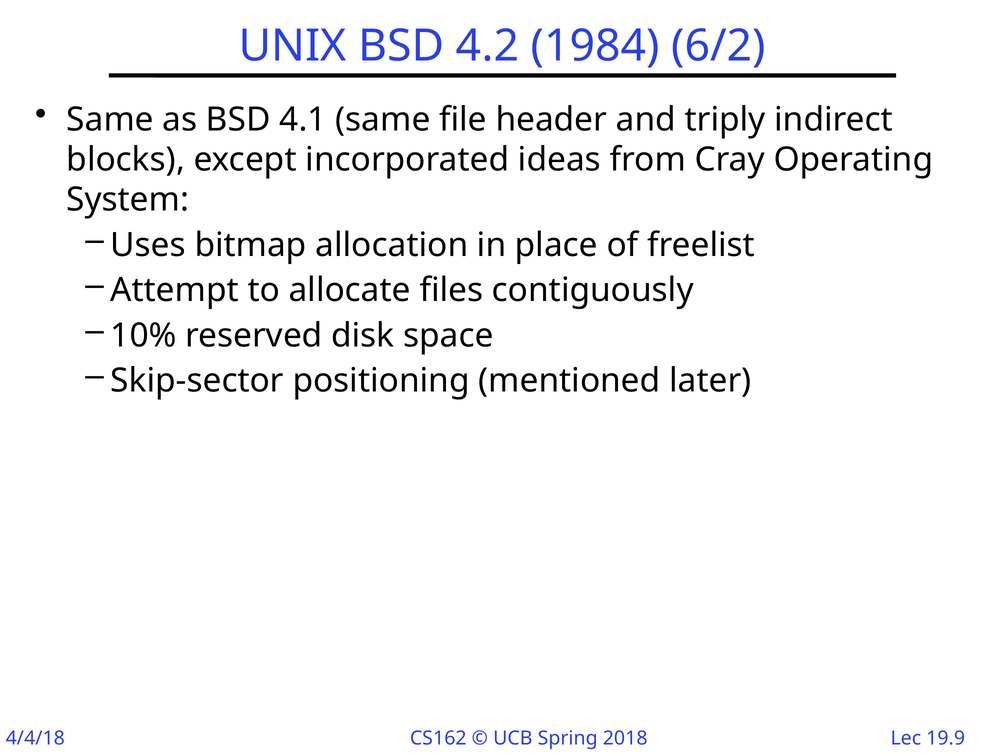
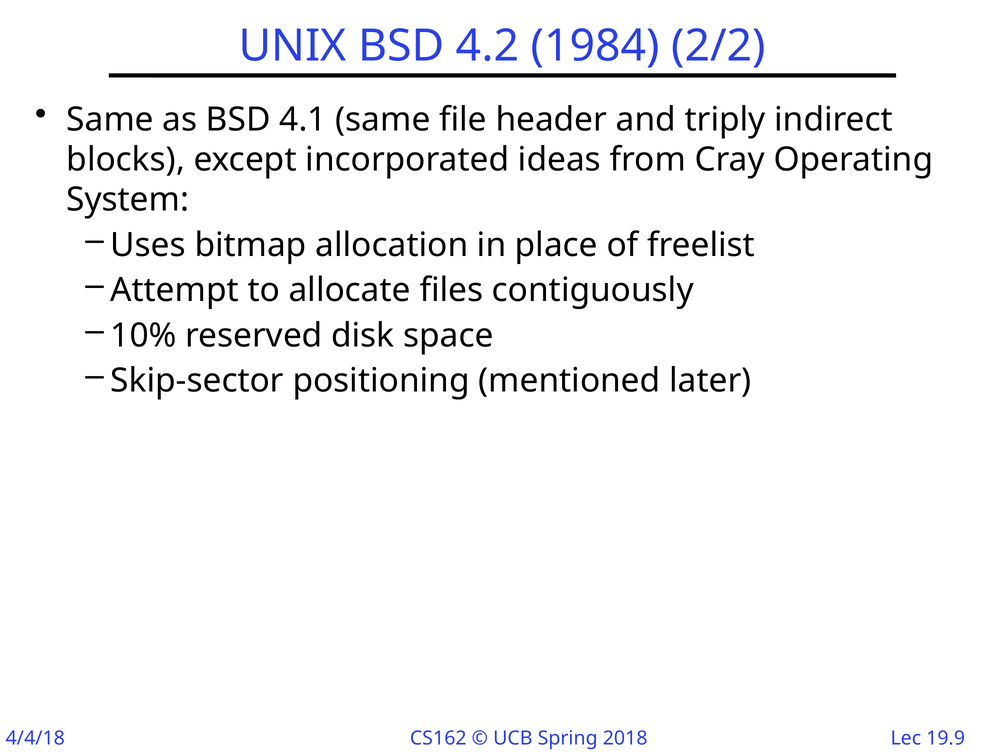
6/2: 6/2 -> 2/2 (718, 46)
